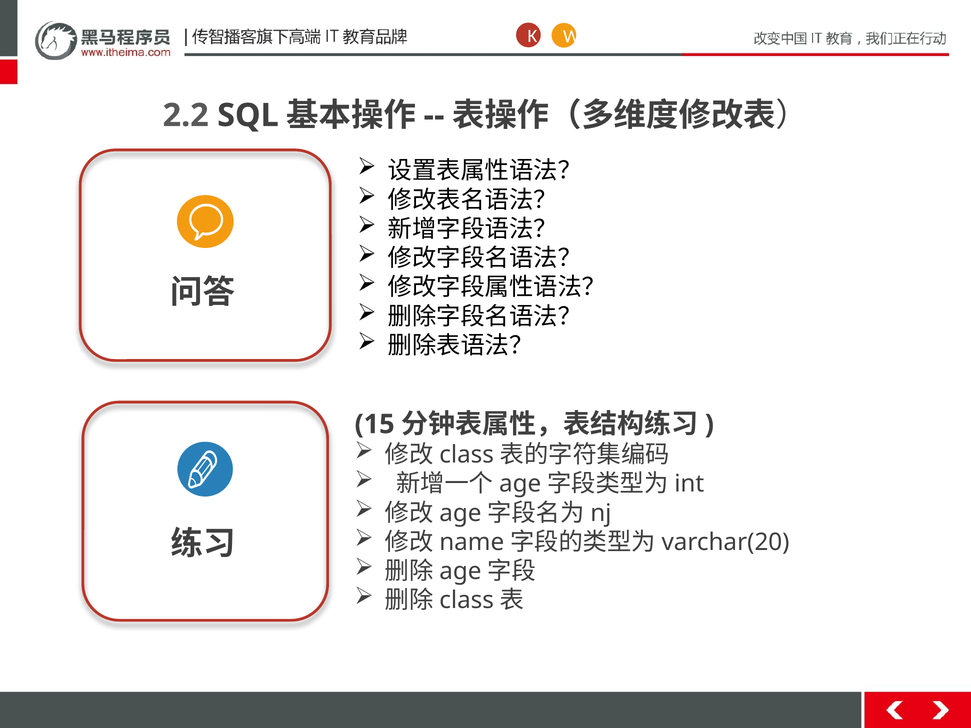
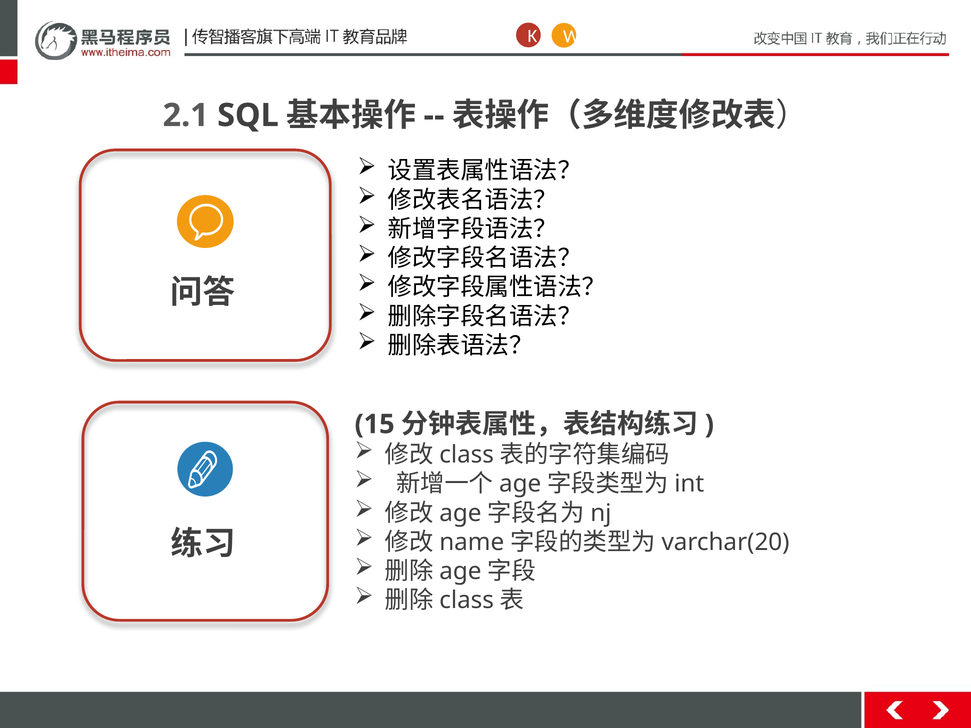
2.2: 2.2 -> 2.1 (186, 115)
